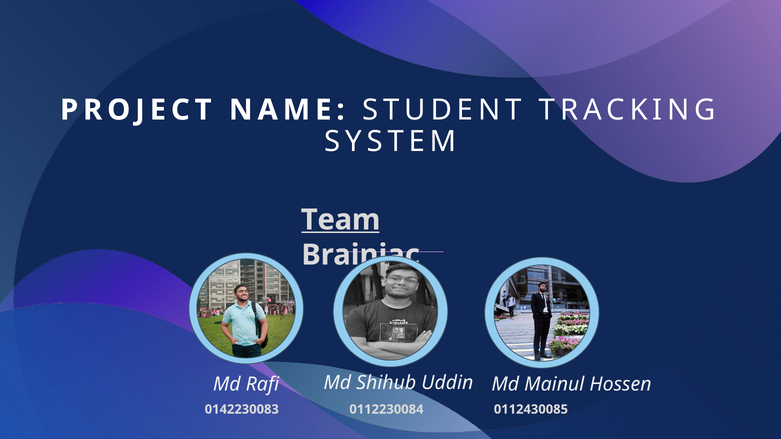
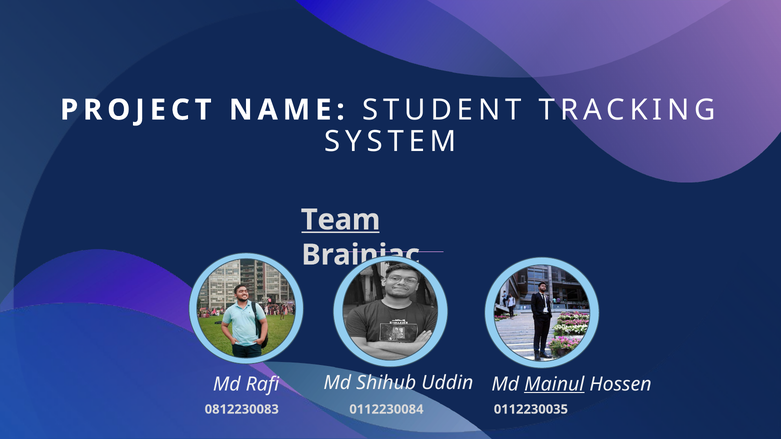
Mainul underline: none -> present (554, 384)
0142230083: 0142230083 -> 0812230083 (242, 410)
0112430085: 0112430085 -> 0112230035 (531, 410)
